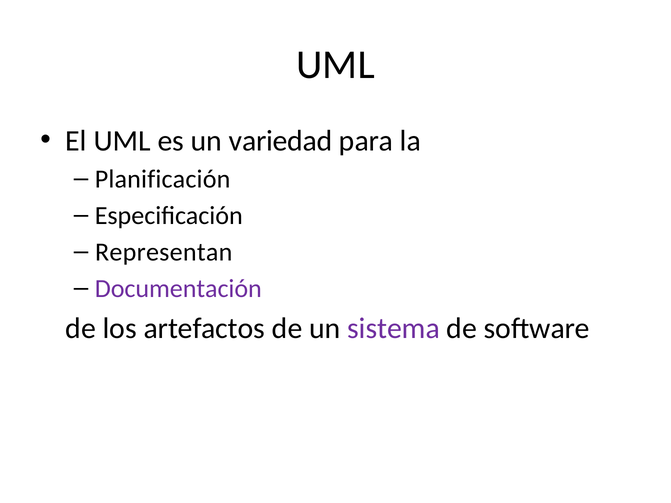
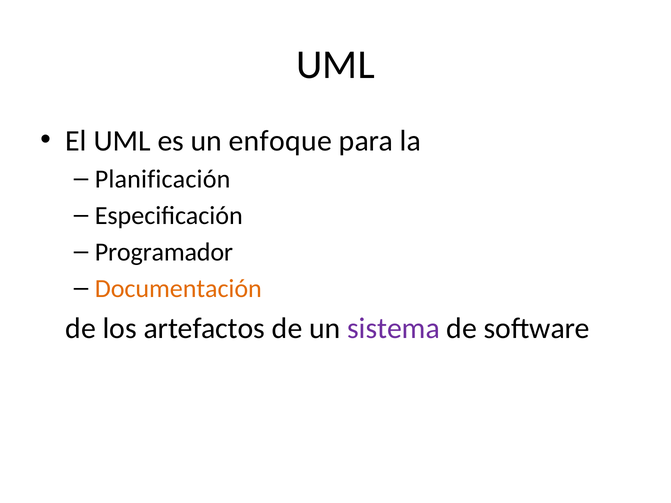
variedad: variedad -> enfoque (280, 141)
Representan: Representan -> Programador (164, 252)
Documentación colour: purple -> orange (178, 289)
